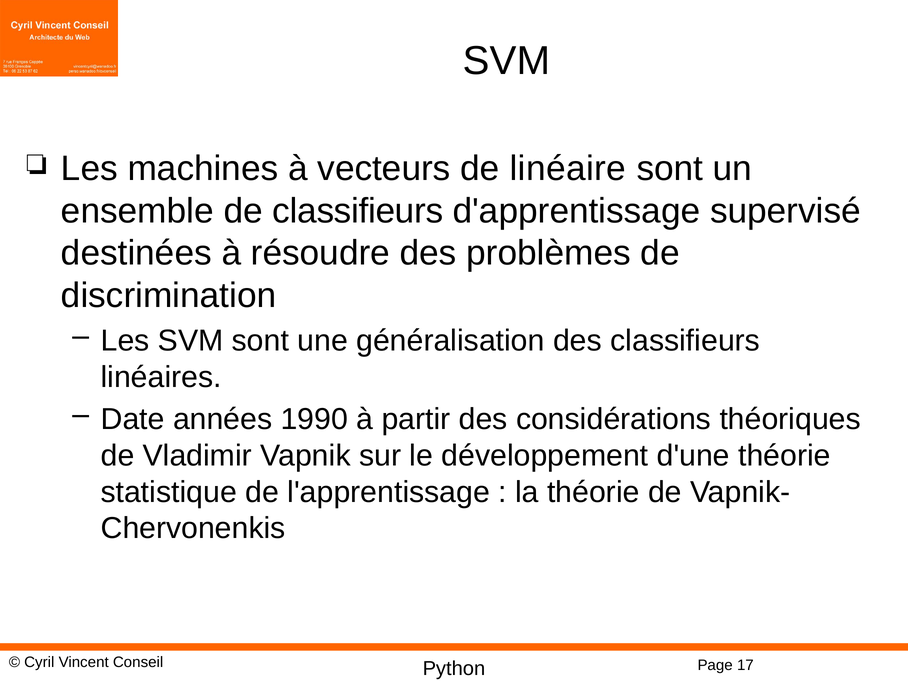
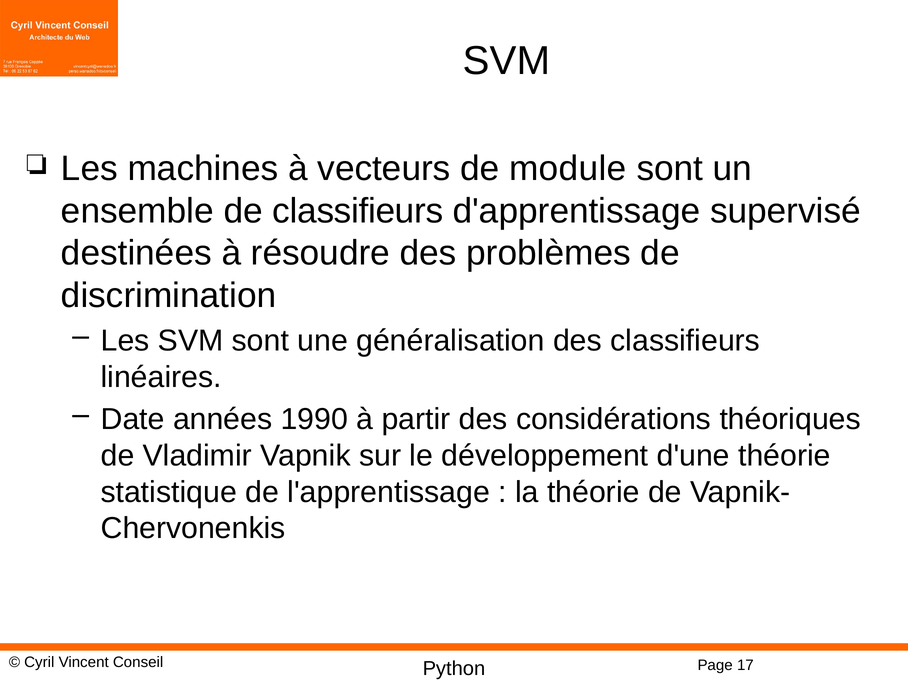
linéaire: linéaire -> module (568, 168)
